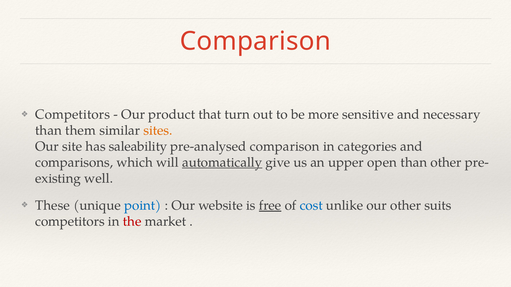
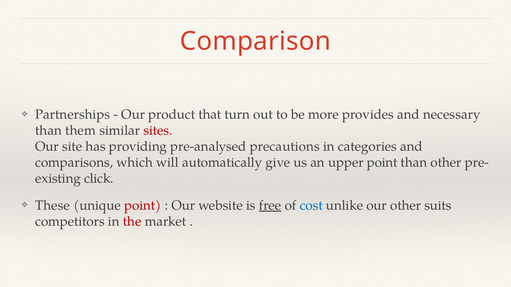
Competitors: Competitors -> Partnerships (73, 115)
sensitive: sensitive -> provides (368, 115)
sites colour: orange -> red (158, 131)
saleability: saleability -> providing (138, 147)
pre-analysed comparison: comparison -> precautions (285, 147)
automatically underline: present -> none (222, 163)
upper open: open -> point (382, 163)
well: well -> click (99, 179)
point colour: blue -> red (143, 206)
